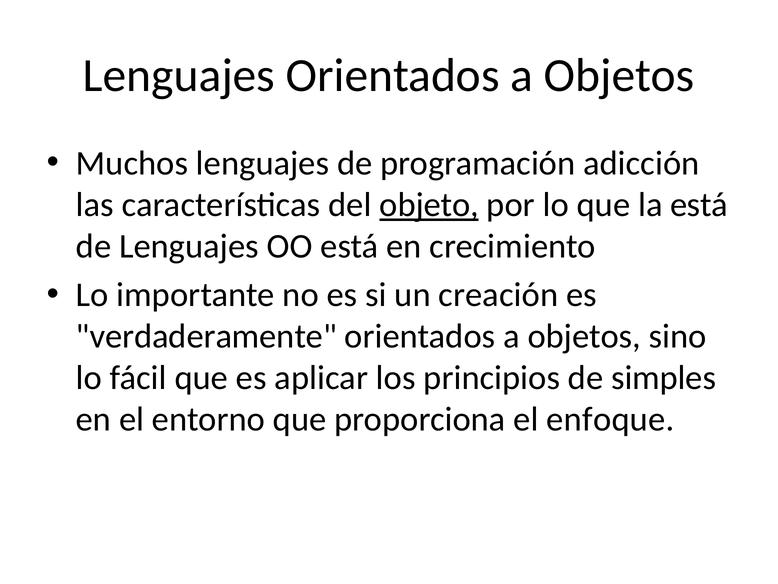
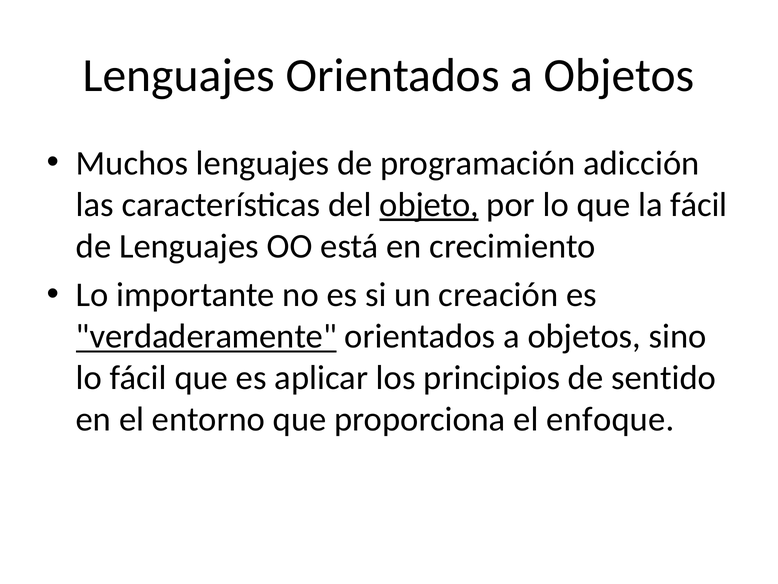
la está: está -> fácil (699, 205)
verdaderamente underline: none -> present (206, 336)
simples: simples -> sentido (664, 378)
